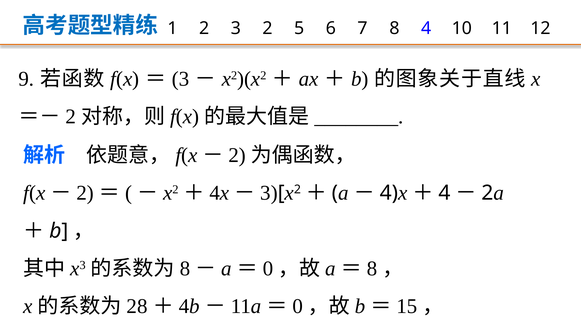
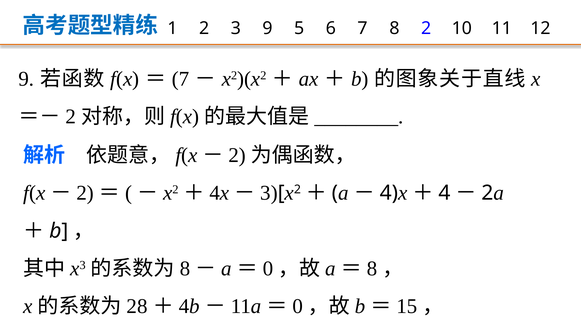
3 2: 2 -> 9 (268, 28)
8 4: 4 -> 2 (426, 28)
3: 3 -> 7 (181, 79)
